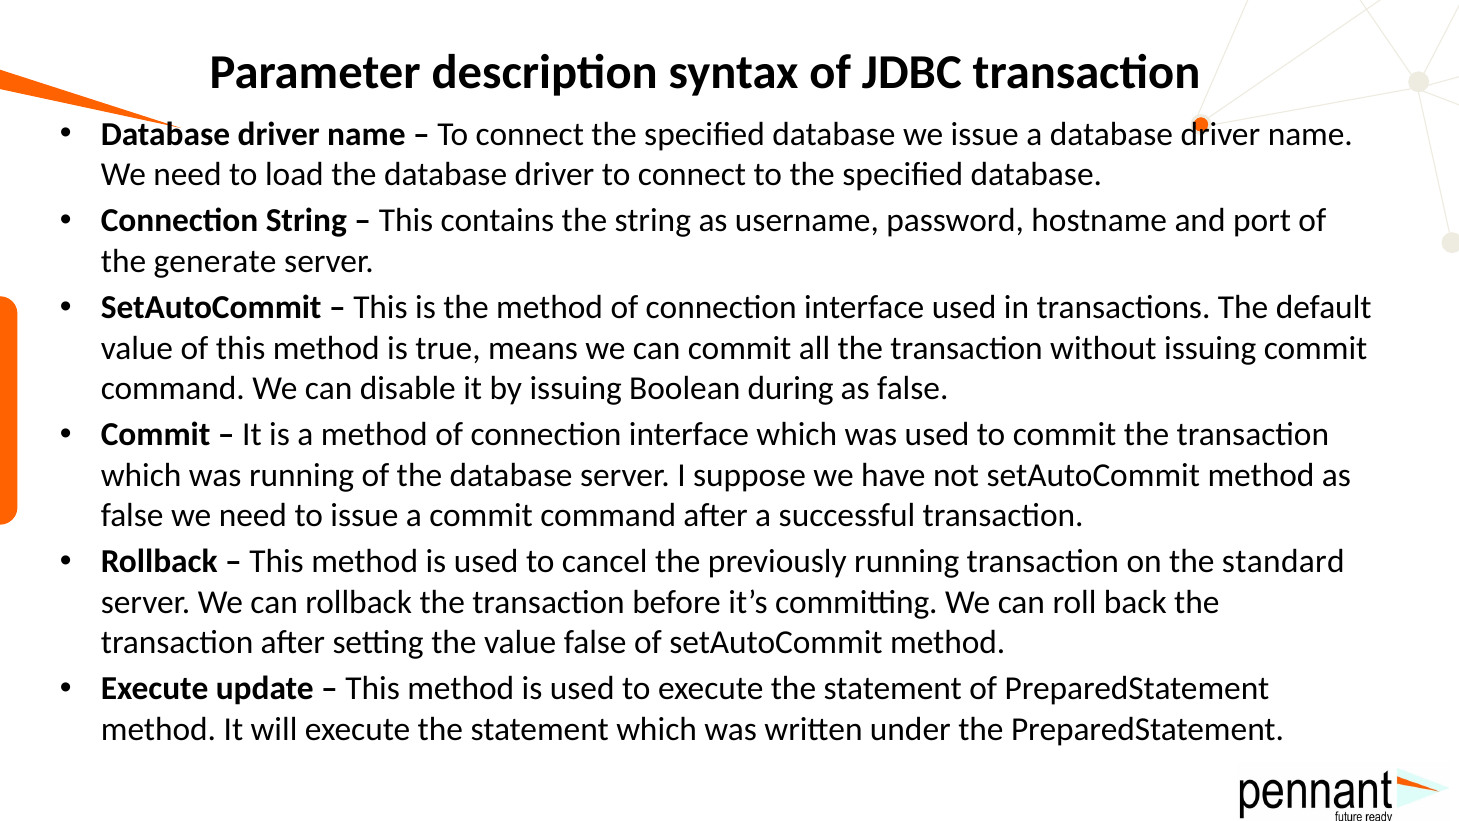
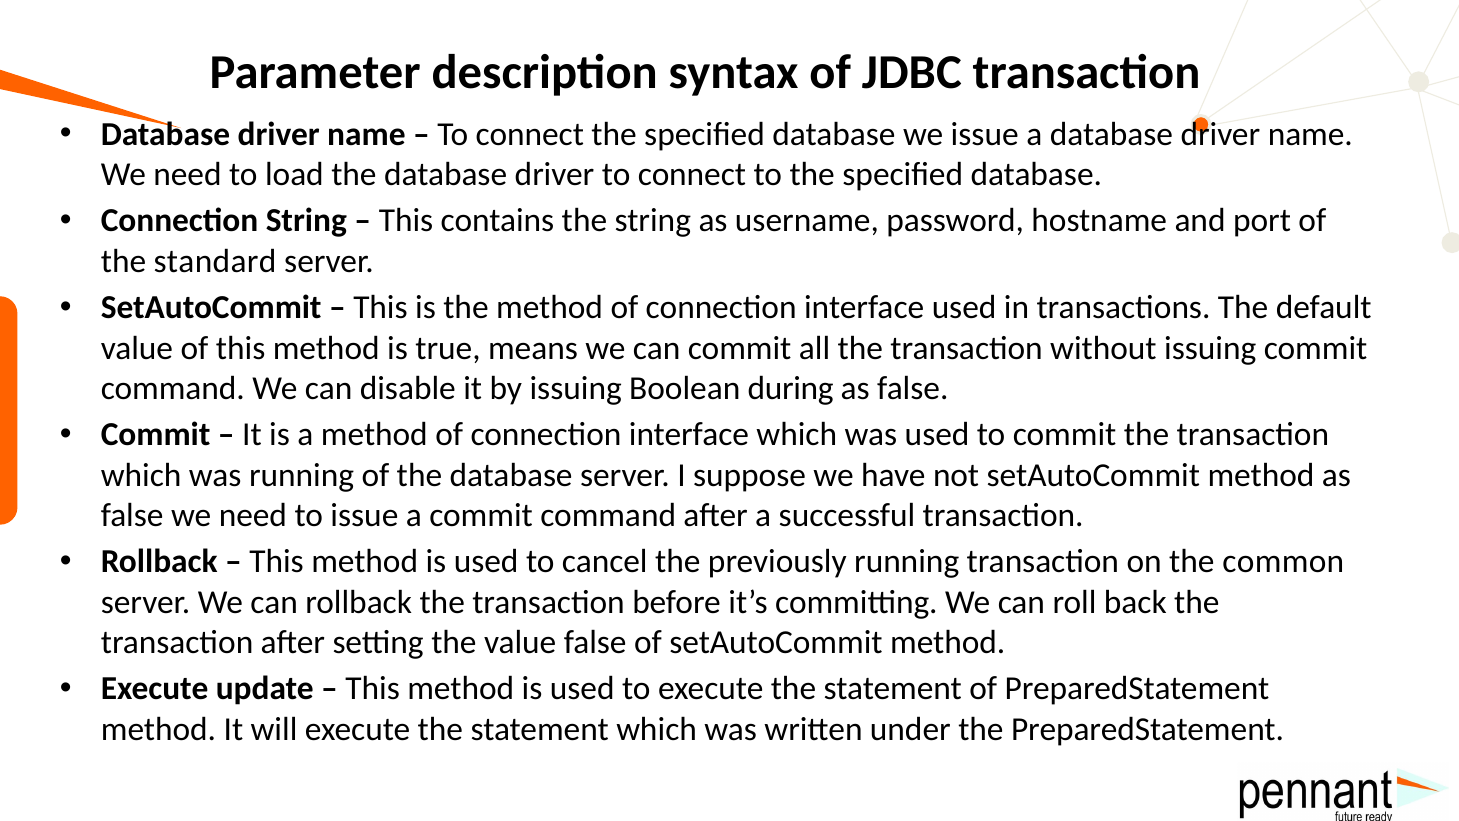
generate: generate -> standard (215, 261)
standard: standard -> common (1283, 562)
